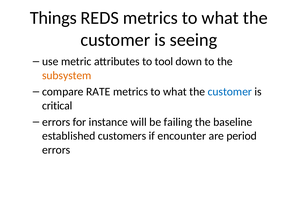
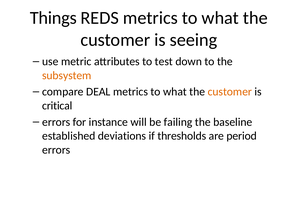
tool: tool -> test (164, 61)
RATE: RATE -> DEAL (98, 92)
customer colour: blue -> orange (230, 92)
customers: customers -> deviations (122, 136)
encounter: encounter -> thresholds (182, 136)
